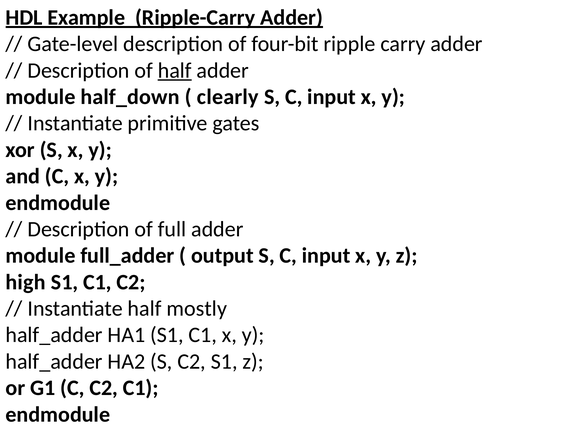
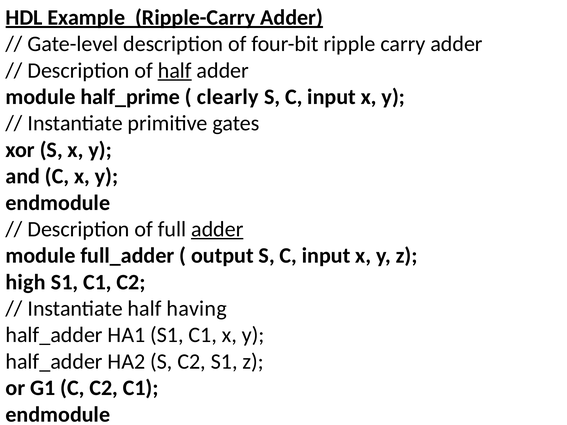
half_down: half_down -> half_prime (130, 97)
adder underline: none -> present (217, 229)
mostly: mostly -> having (197, 309)
